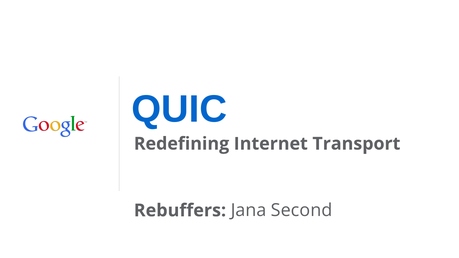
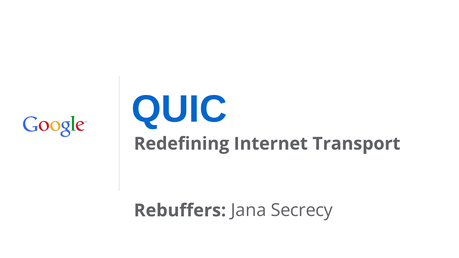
Second: Second -> Secrecy (302, 211)
